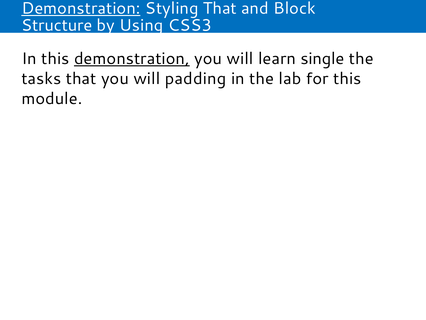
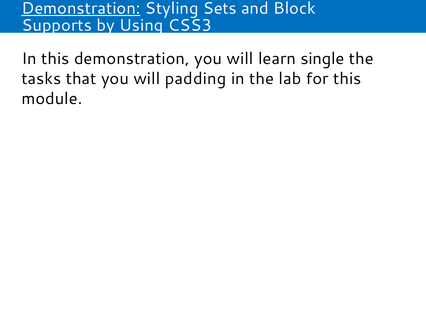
Styling That: That -> Sets (220, 8)
Structure: Structure -> Supports (57, 25)
demonstration underline: present -> none (132, 59)
